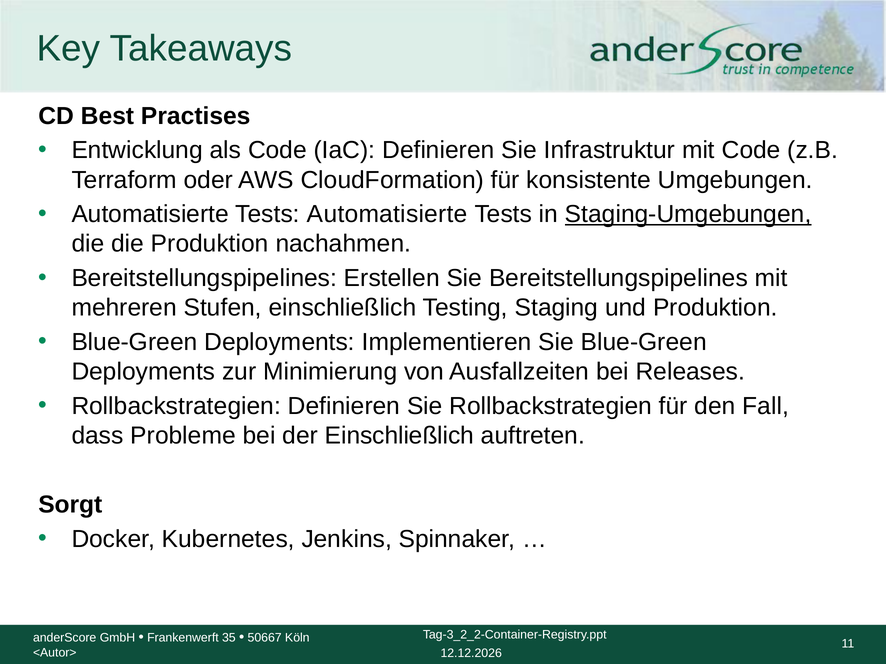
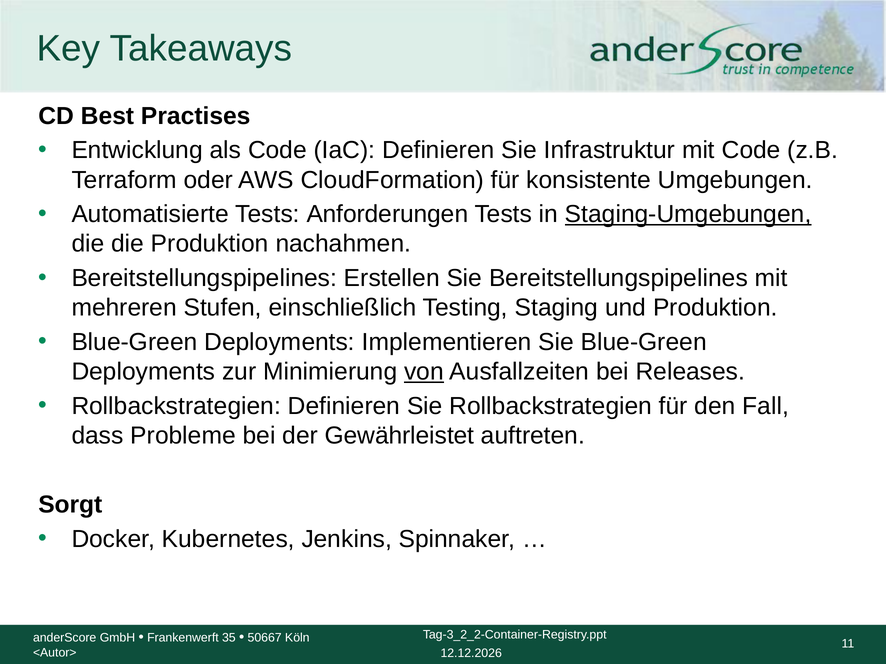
Tests Automatisierte: Automatisierte -> Anforderungen (387, 214)
von underline: none -> present (424, 372)
der Einschließlich: Einschließlich -> Gewährleistet (400, 436)
